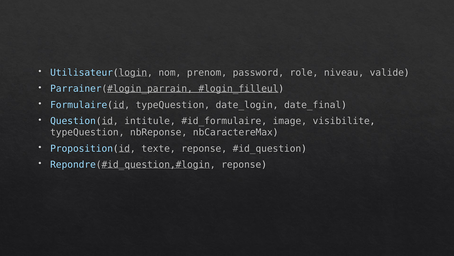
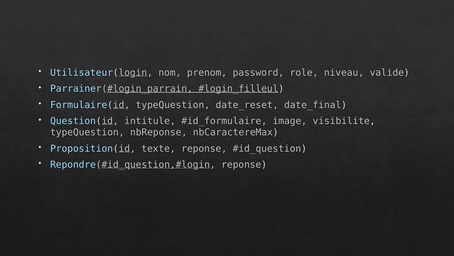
date_login: date_login -> date_reset (247, 105)
